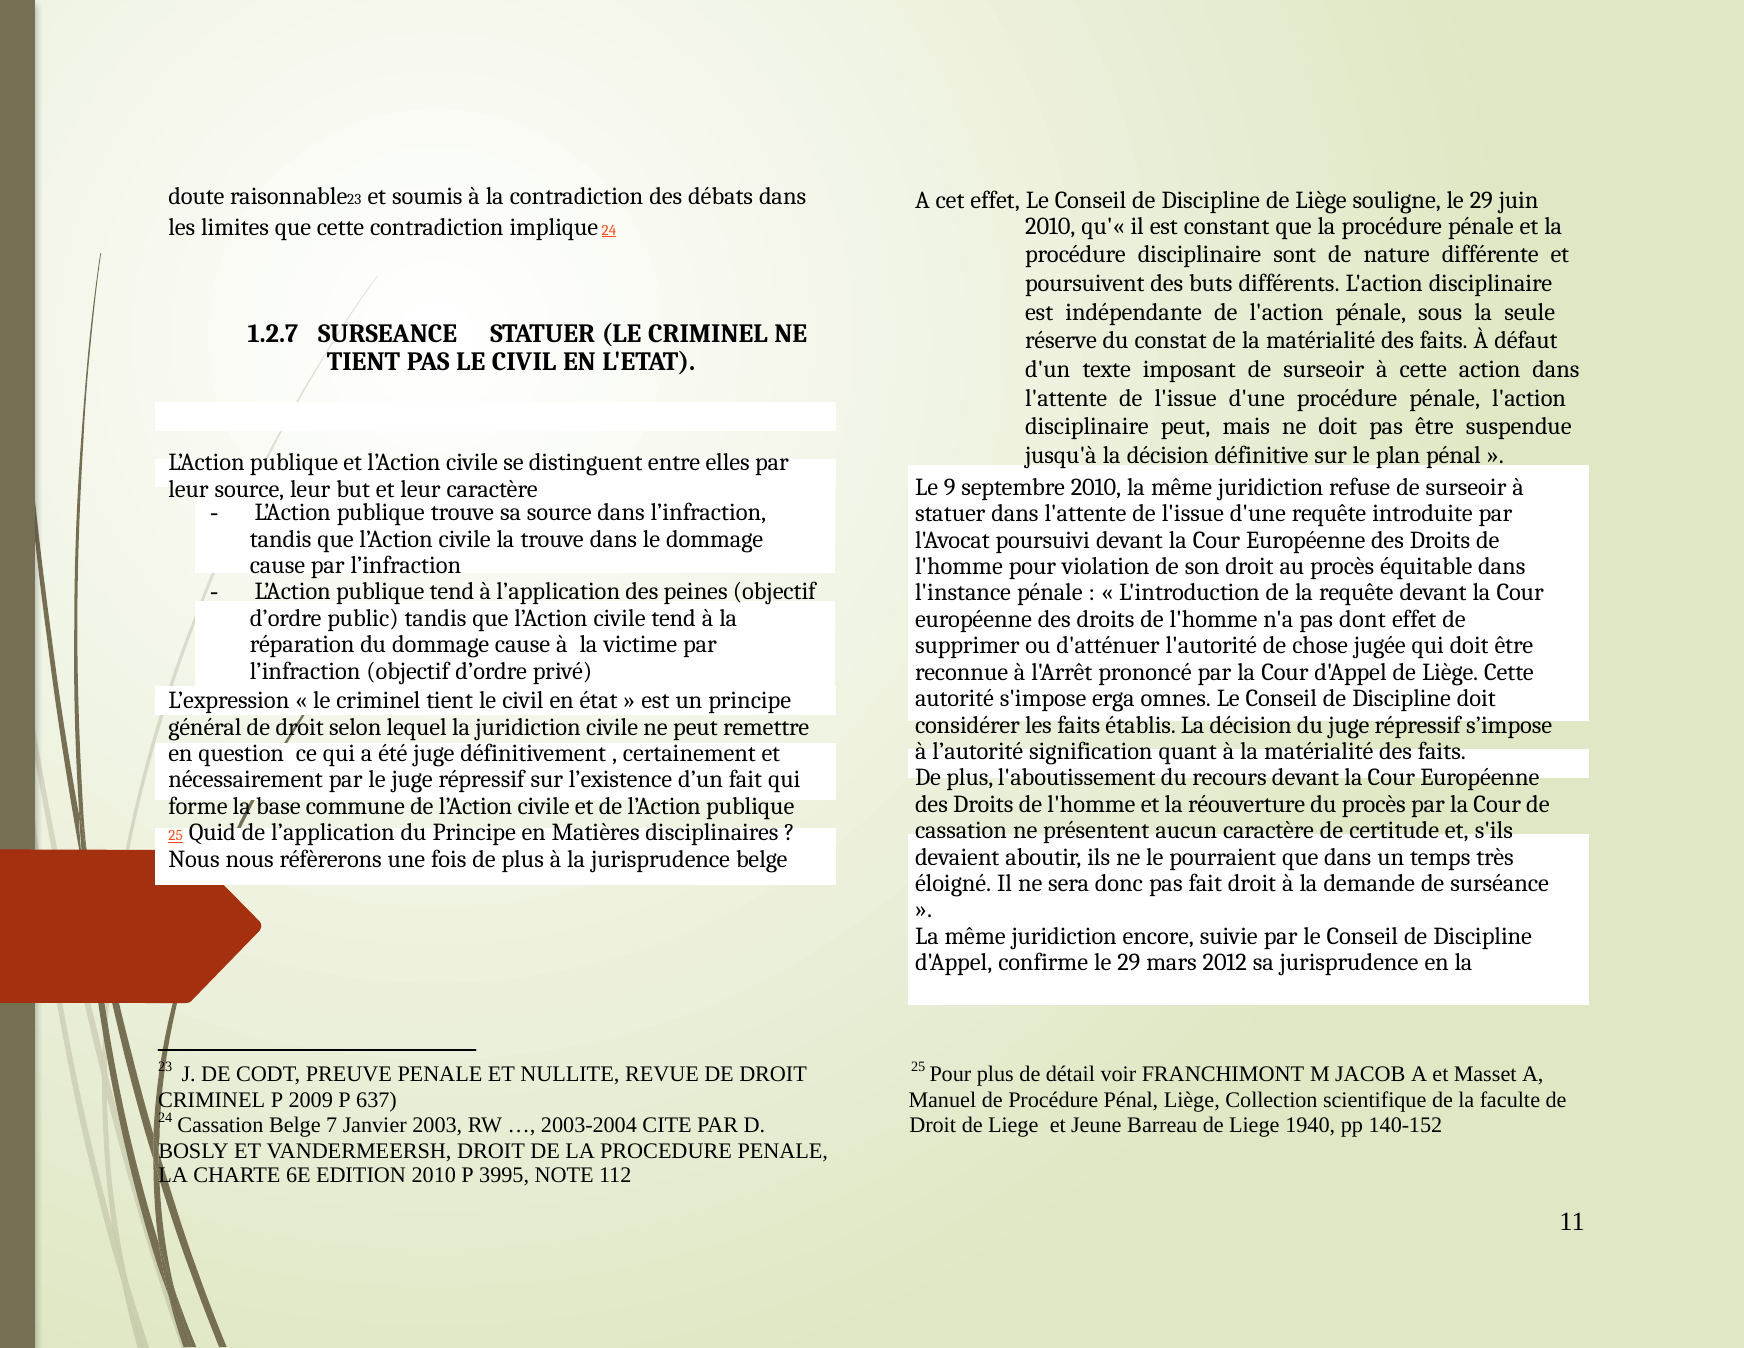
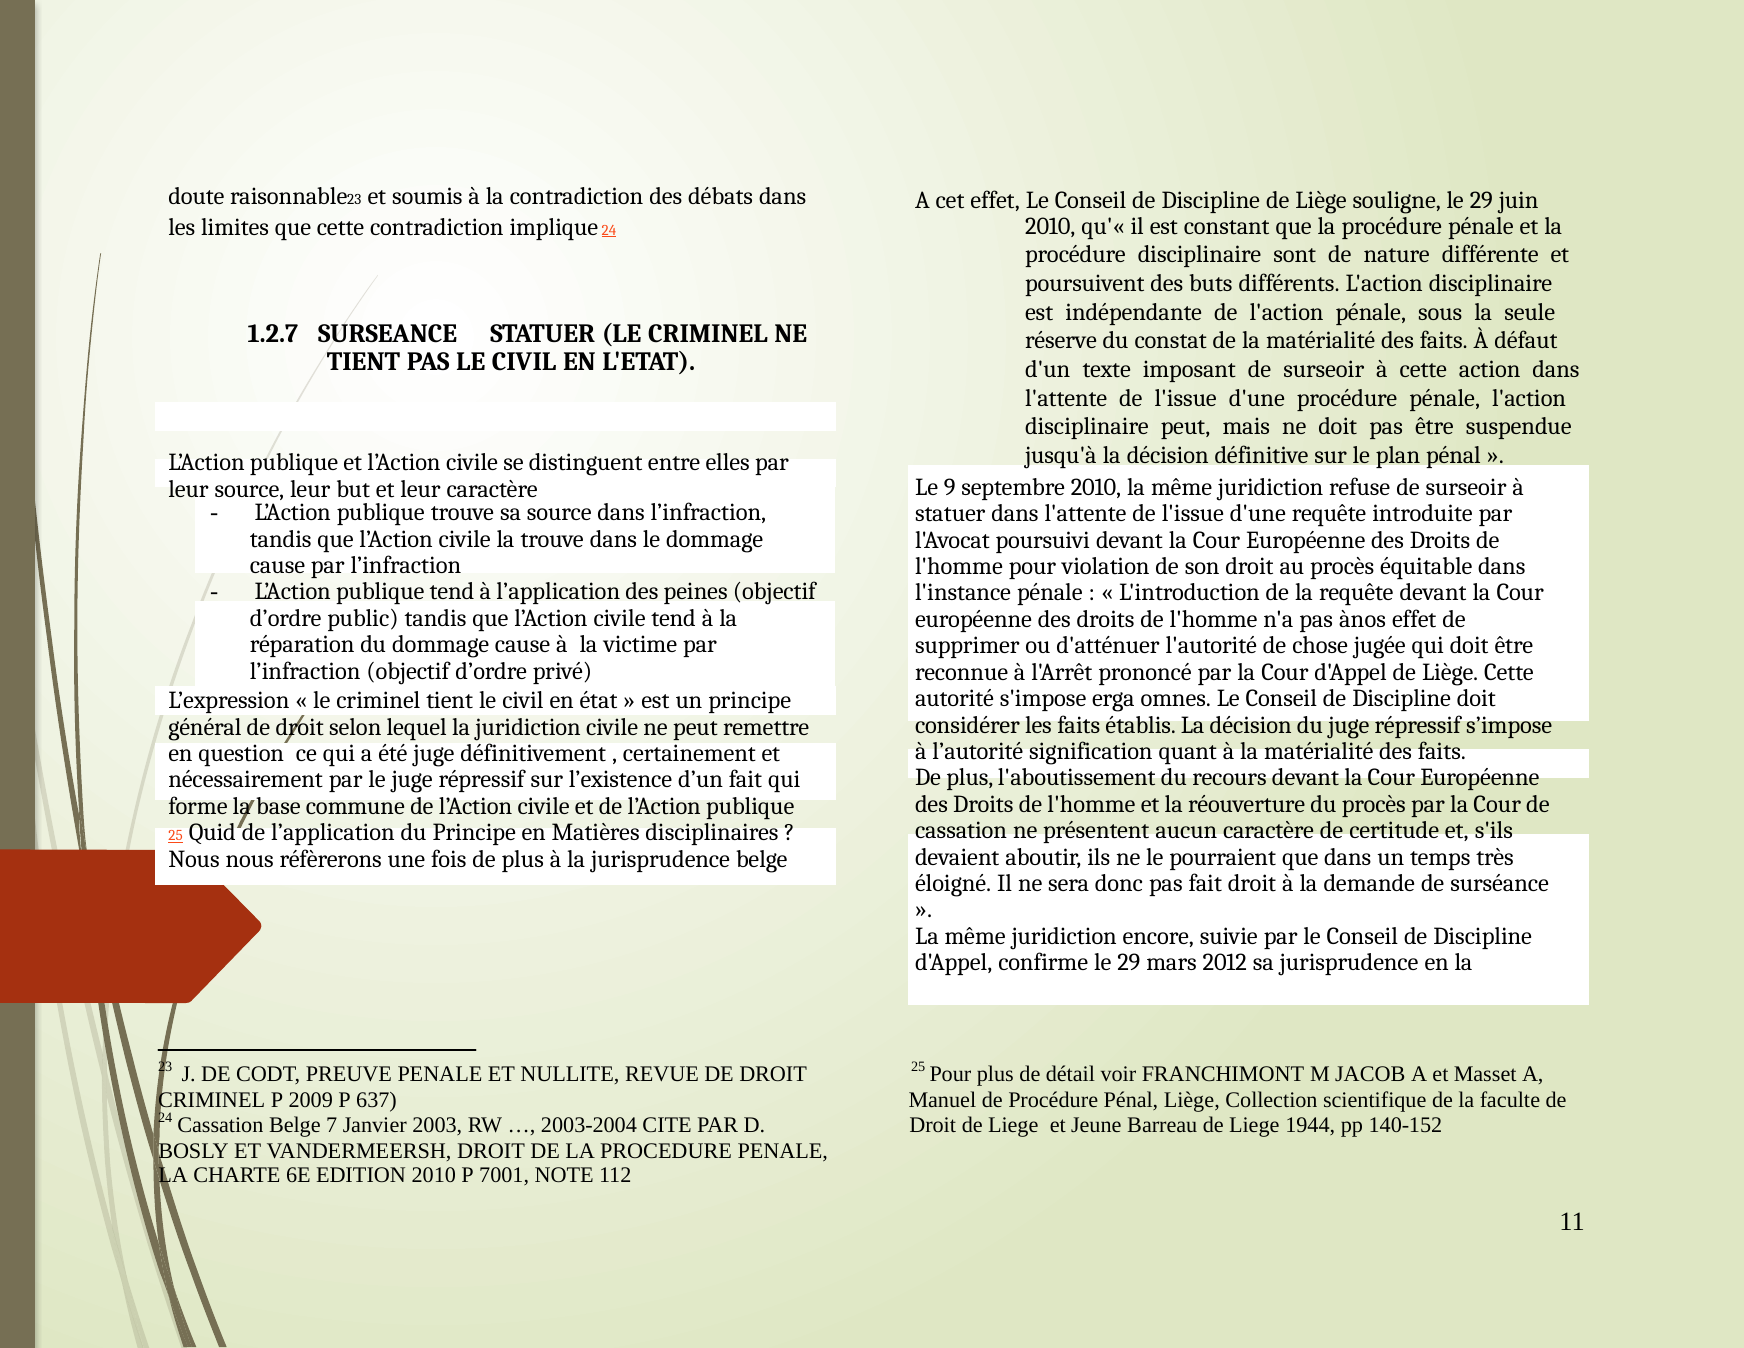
dont: dont -> ànos (1363, 619)
1940: 1940 -> 1944 (1310, 1125)
3995: 3995 -> 7001 (504, 1175)
